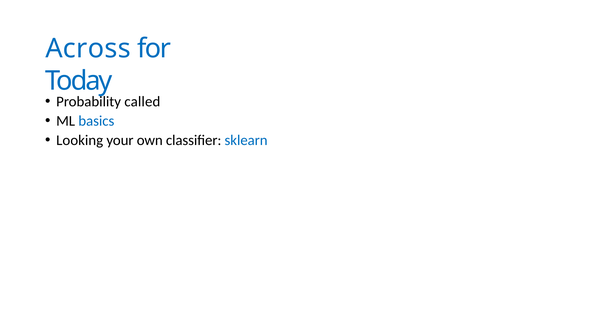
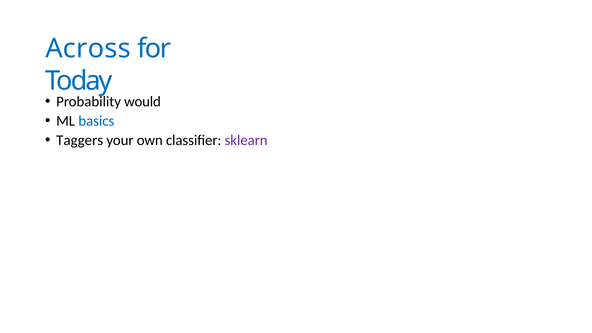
called: called -> would (142, 102)
Looking: Looking -> Taggers (80, 140)
sklearn colour: blue -> purple (246, 140)
